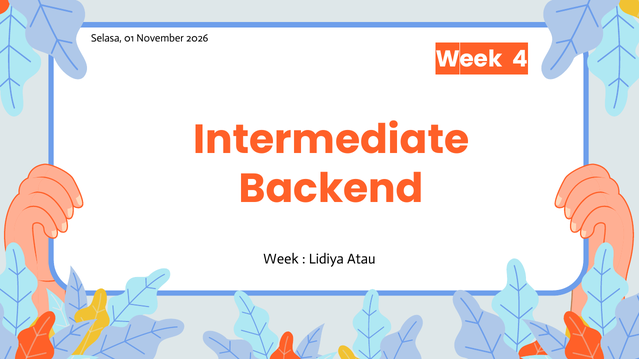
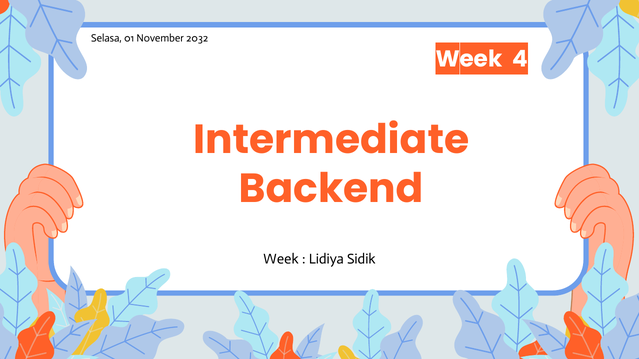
2026: 2026 -> 2032 (197, 38)
Atau: Atau -> Sidik (361, 259)
